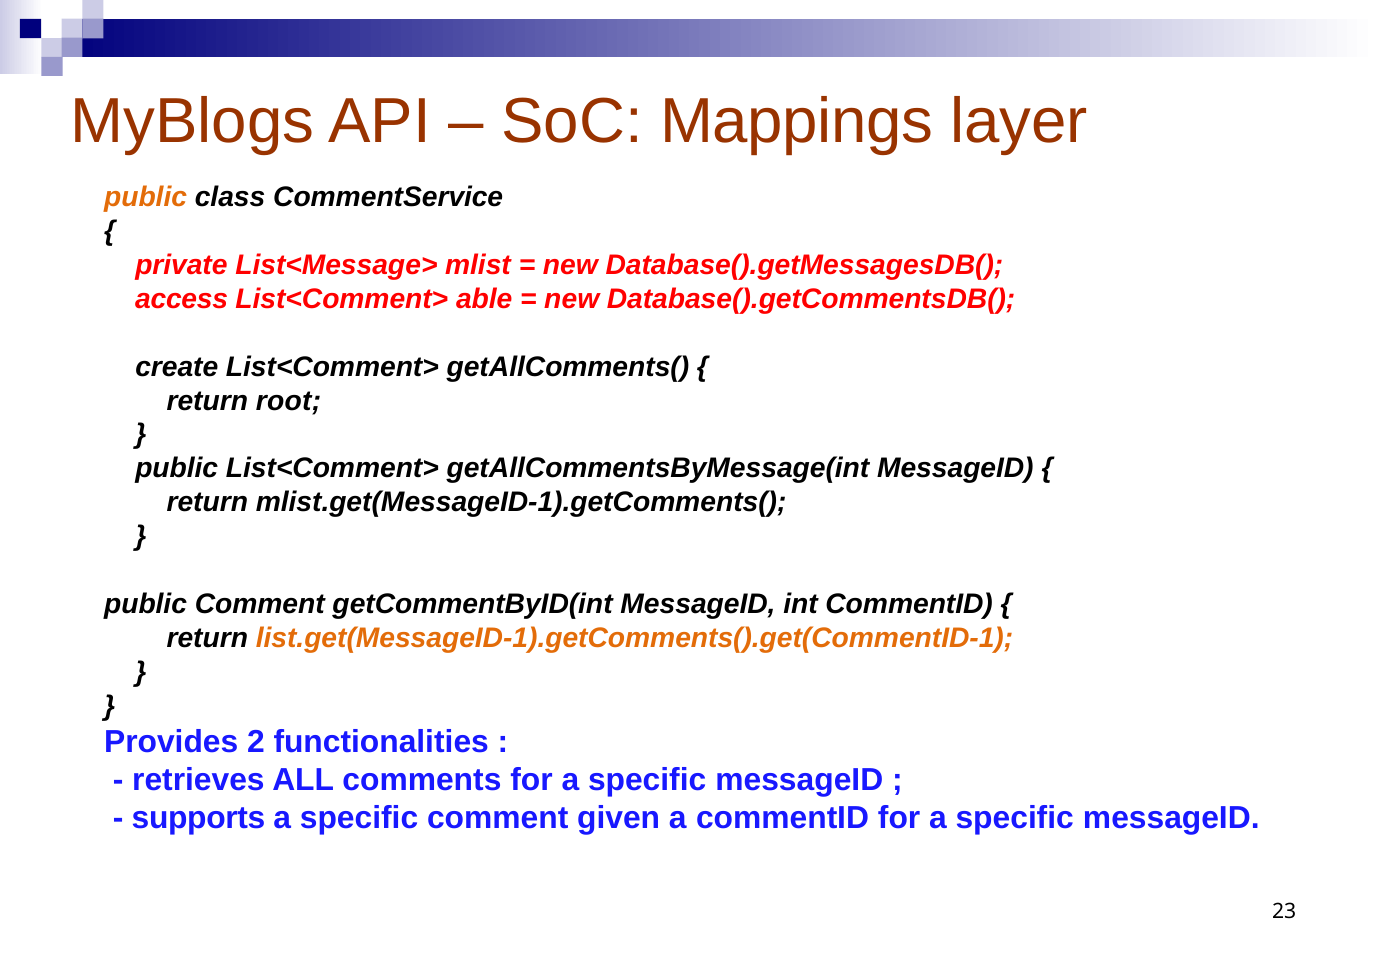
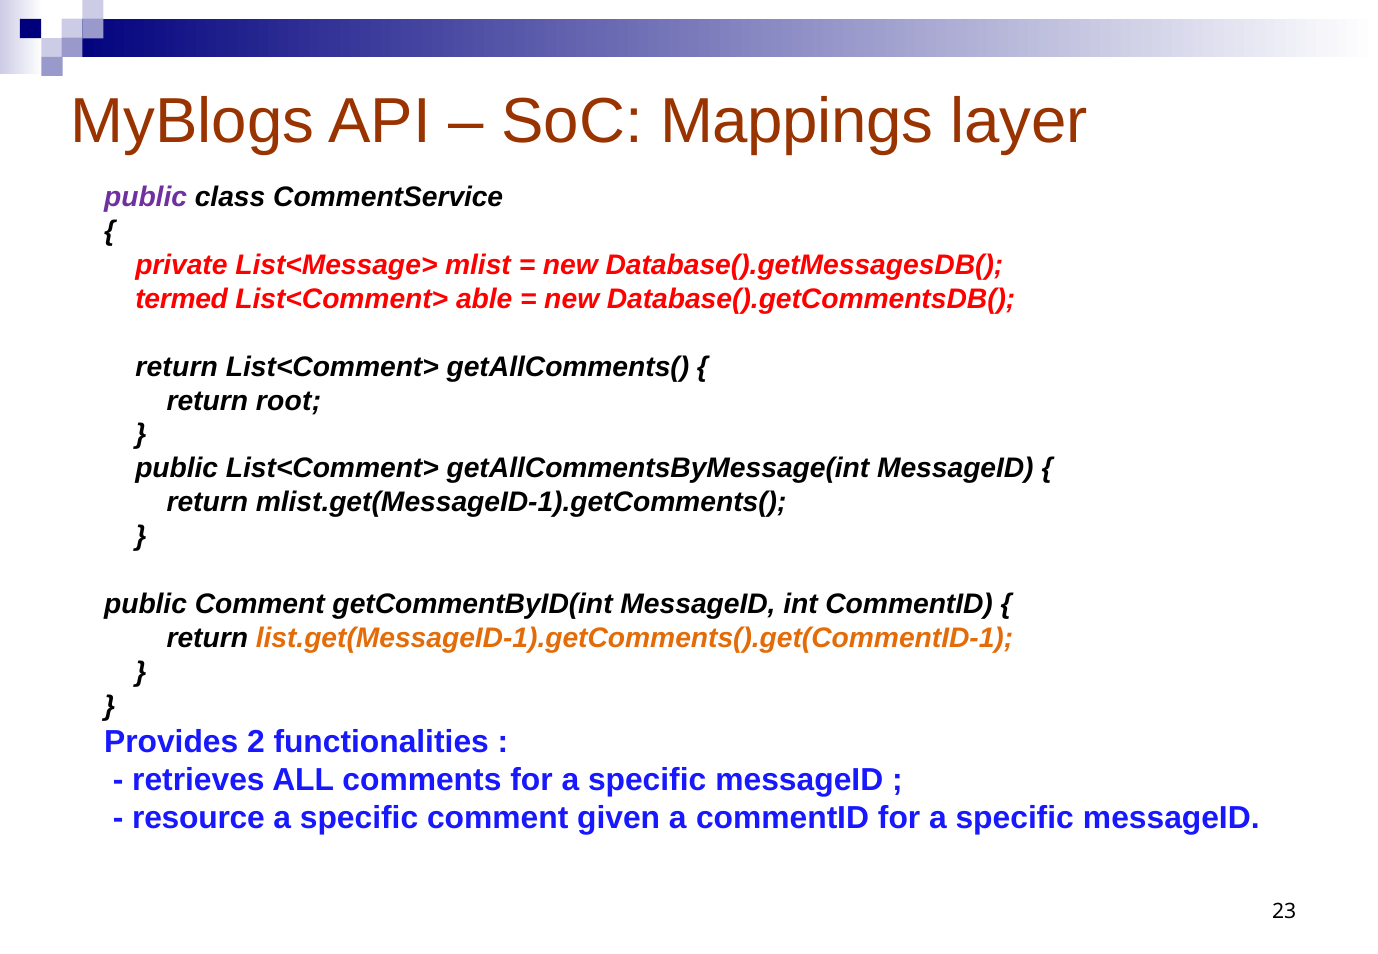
public colour: orange -> purple (146, 197)
access: access -> termed (182, 299)
create: create -> return (177, 367)
supports: supports -> resource (198, 818)
